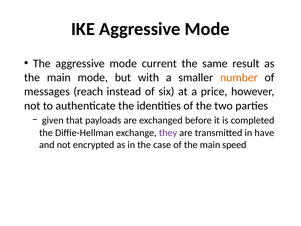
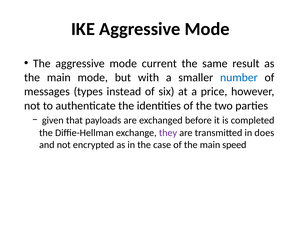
number colour: orange -> blue (239, 77)
reach: reach -> types (88, 92)
have: have -> does (264, 133)
